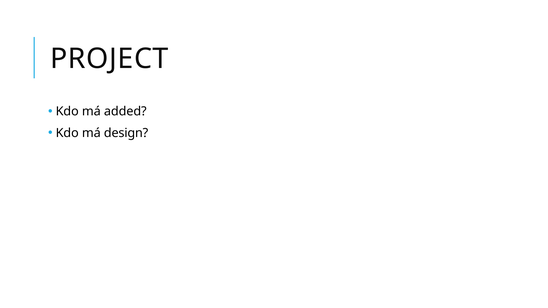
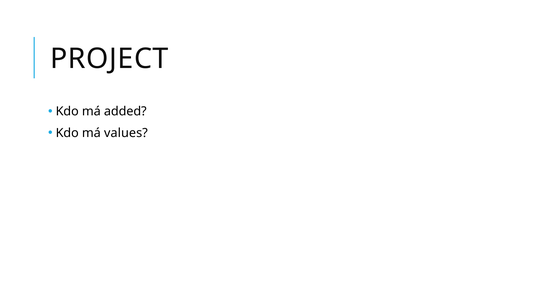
design: design -> values (126, 133)
